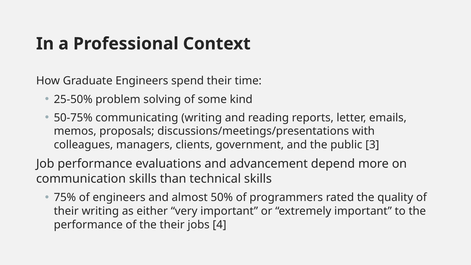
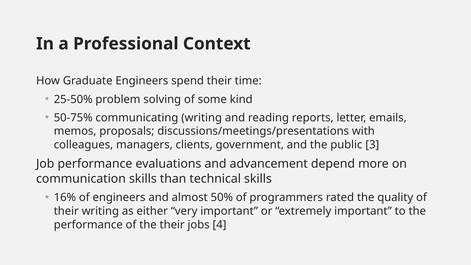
75%: 75% -> 16% (65, 198)
